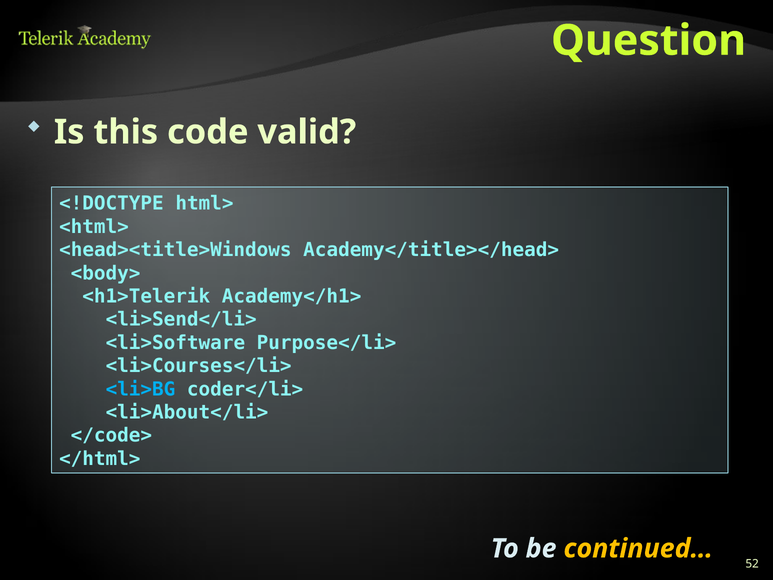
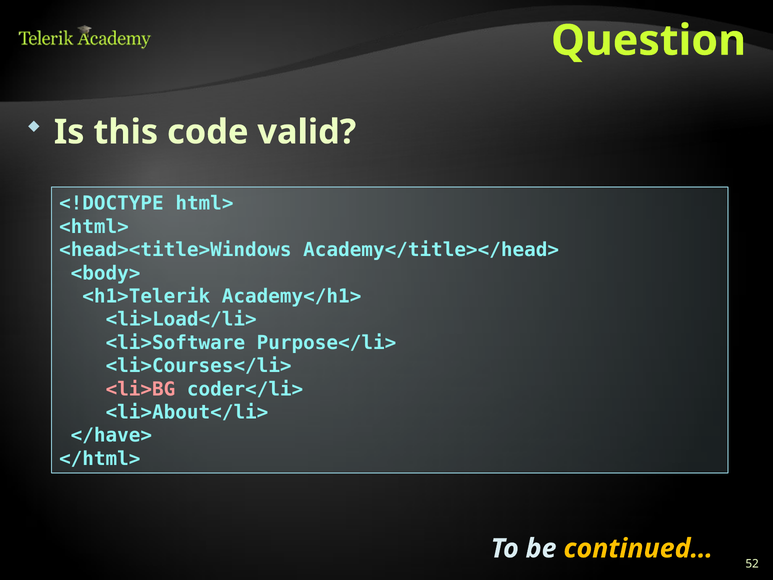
<li>Send</li>: <li>Send</li> -> <li>Load</li> (181, 319)
<li>BG colour: light blue -> pink (140, 389)
</code>: </code> -> </have> (111, 435)
